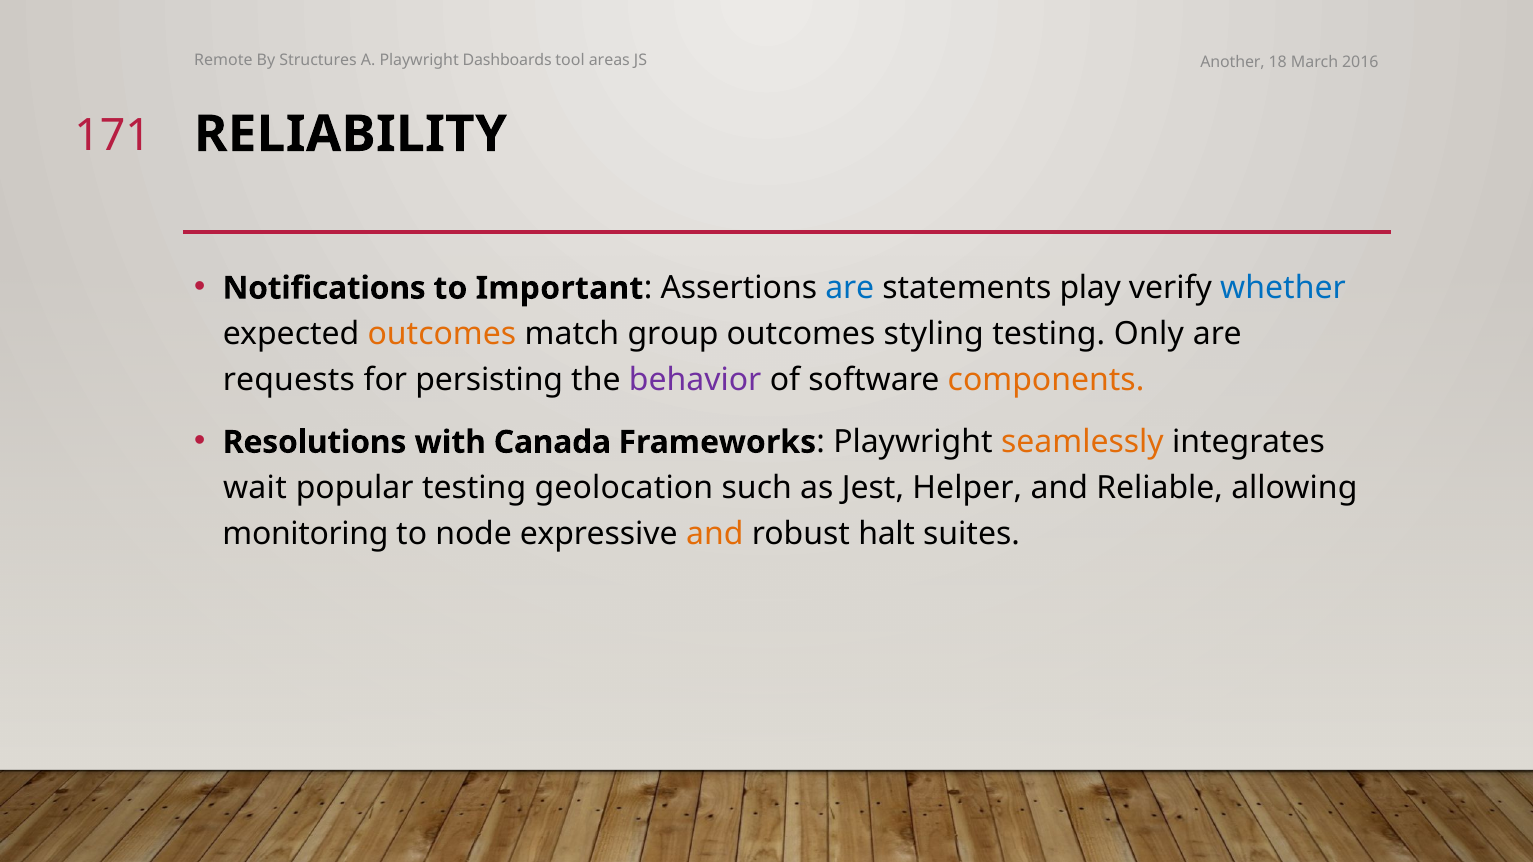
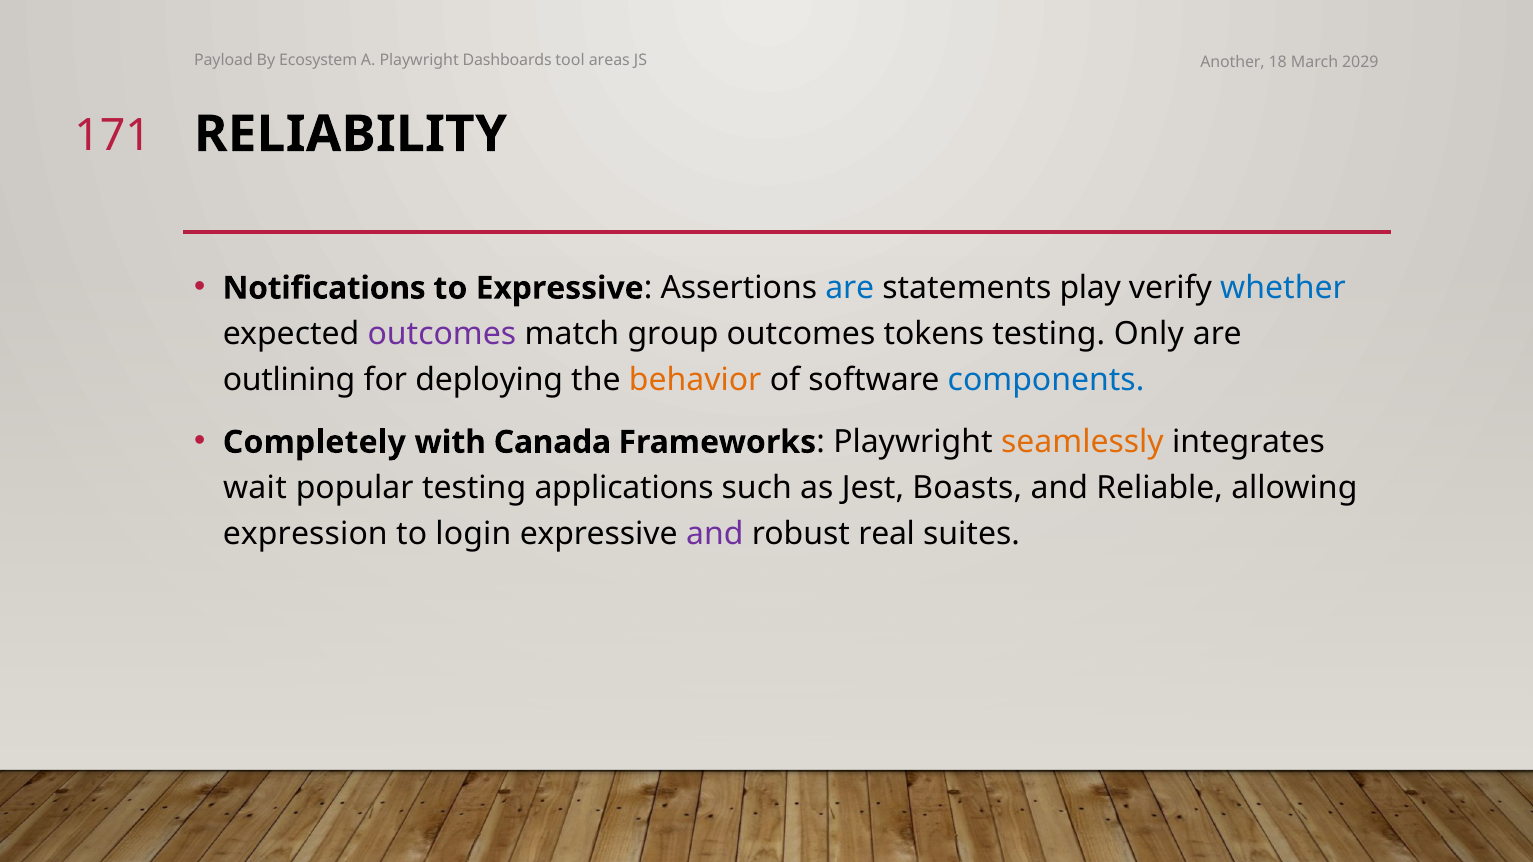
Remote: Remote -> Payload (223, 61)
Structures: Structures -> Ecosystem (318, 61)
2016: 2016 -> 2029 (1360, 62)
to Important: Important -> Expressive (560, 288)
outcomes colour: orange -> purple (442, 334)
styling: styling -> tokens (934, 334)
requests: requests -> outlining (289, 380)
persisting: persisting -> deploying (489, 380)
behavior colour: purple -> orange (695, 380)
components colour: orange -> blue (1046, 380)
Resolutions: Resolutions -> Completely (314, 442)
geolocation: geolocation -> applications (624, 488)
Helper: Helper -> Boasts (967, 488)
monitoring: monitoring -> expression (305, 534)
node: node -> login (473, 534)
and colour: orange -> purple (715, 534)
halt: halt -> real (887, 534)
